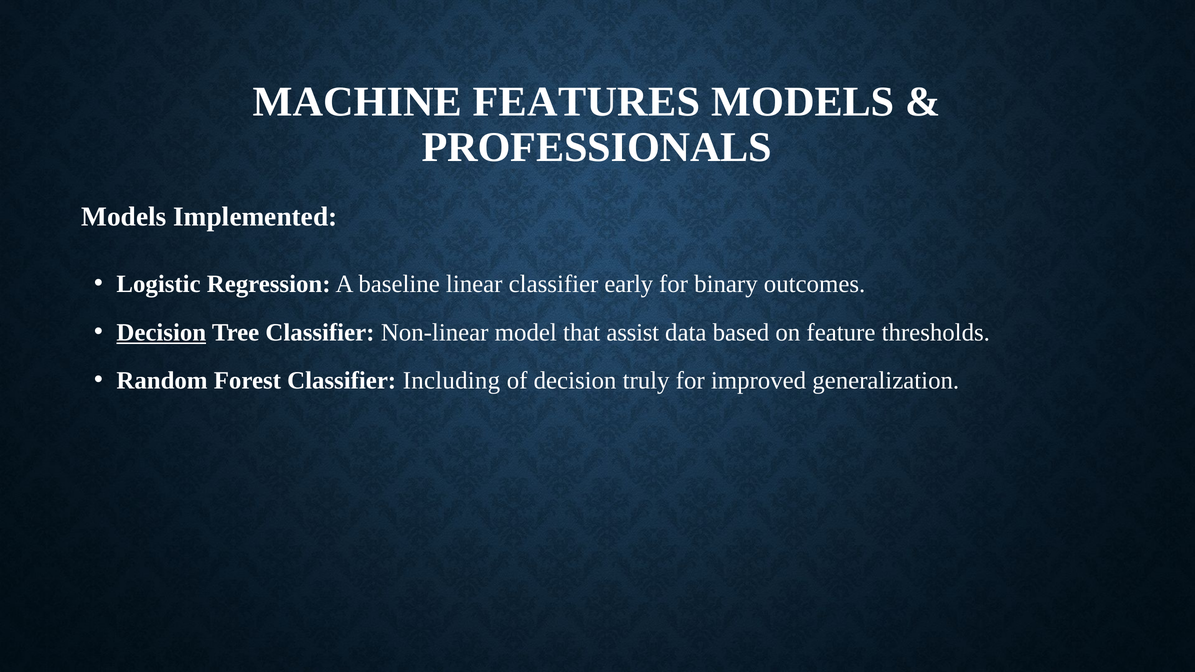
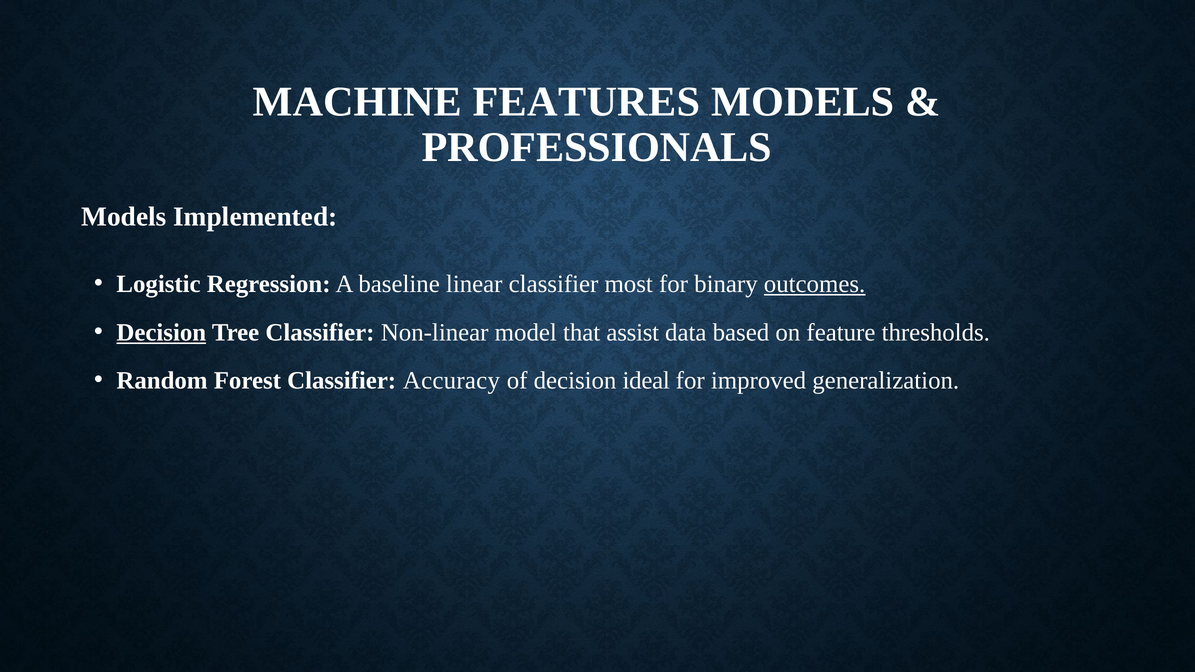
early: early -> most (629, 284)
outcomes underline: none -> present (815, 284)
Including: Including -> Accuracy (451, 381)
truly: truly -> ideal (646, 381)
